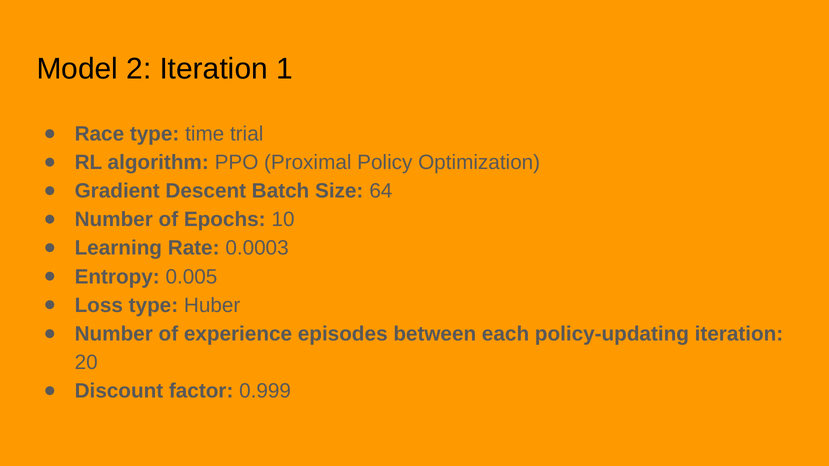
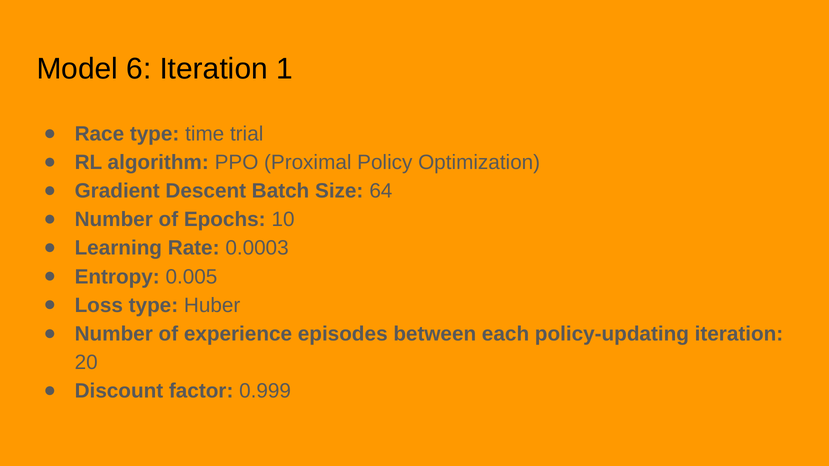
2: 2 -> 6 (139, 69)
